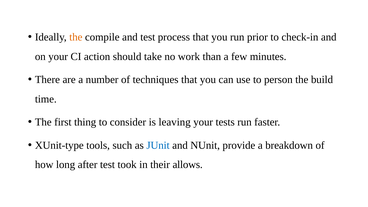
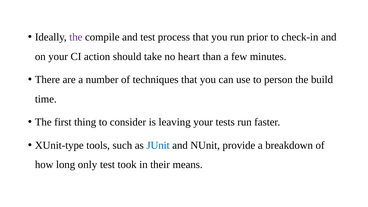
the colour: orange -> purple (76, 37)
work: work -> heart (189, 56)
after: after -> only (88, 165)
allows: allows -> means (188, 165)
